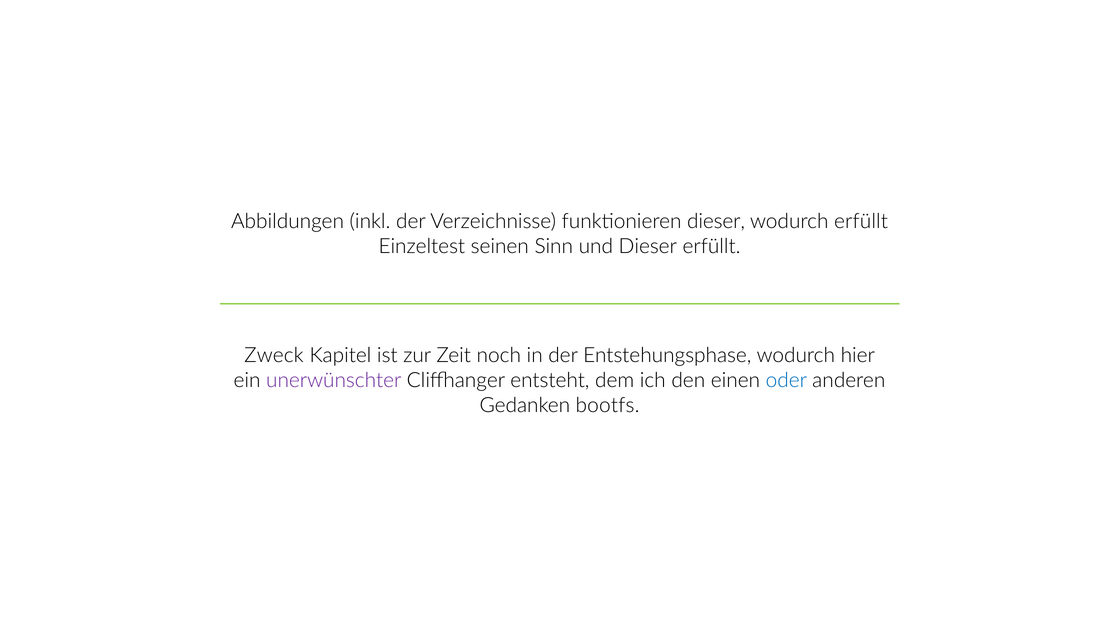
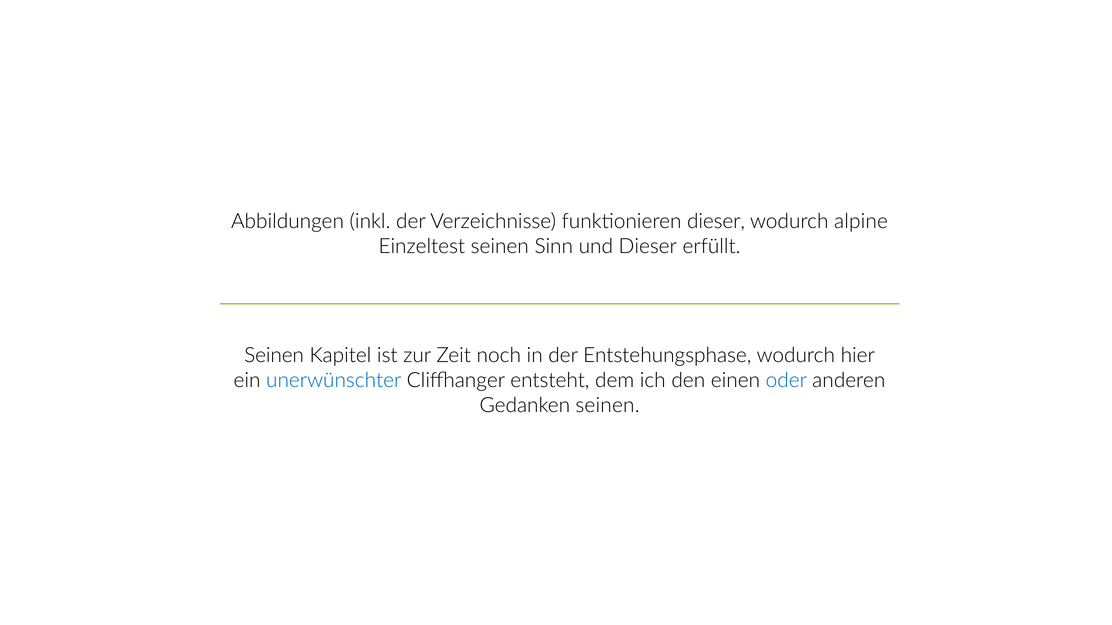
wodurch erfüllt: erfüllt -> alpine (861, 221)
Zweck: Zweck -> Seinen (274, 356)
unerwünschter colour: purple -> blue (334, 381)
Gedanken bootfs: bootfs -> seinen (608, 406)
